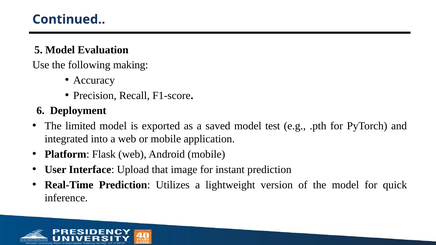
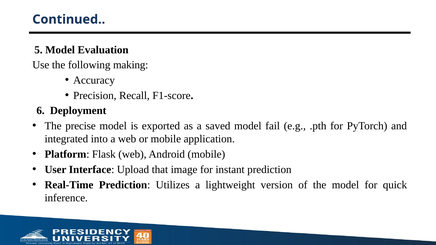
limited: limited -> precise (81, 126)
test: test -> fail (273, 126)
